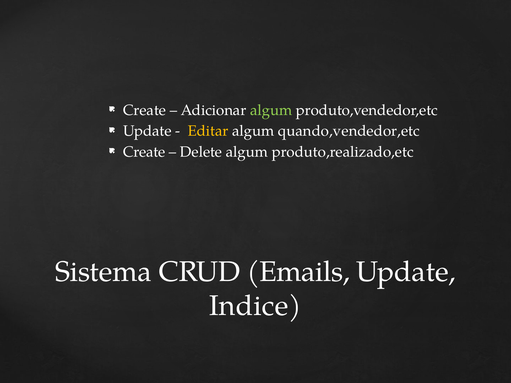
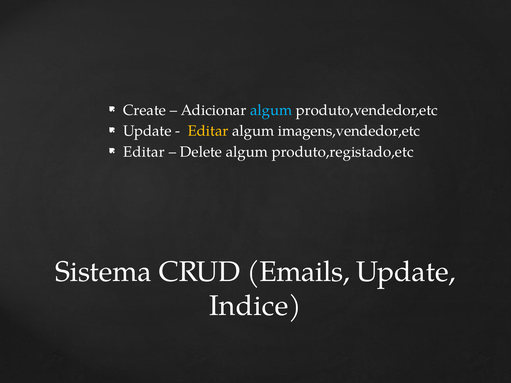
algum colour: light green -> light blue (271, 110)
quando,vendedor,etc: quando,vendedor,etc -> imagens,vendedor,etc (349, 131)
Create: Create -> Editar (144, 152)
produto,realizado,etc: produto,realizado,etc -> produto,registado,etc (343, 152)
